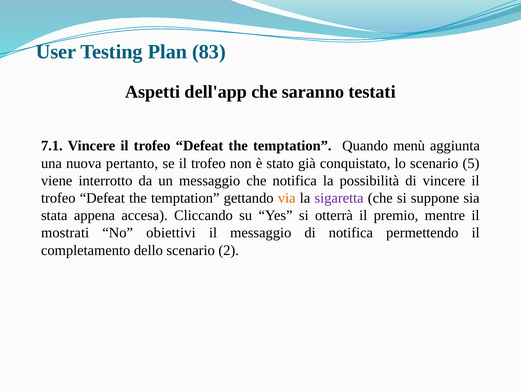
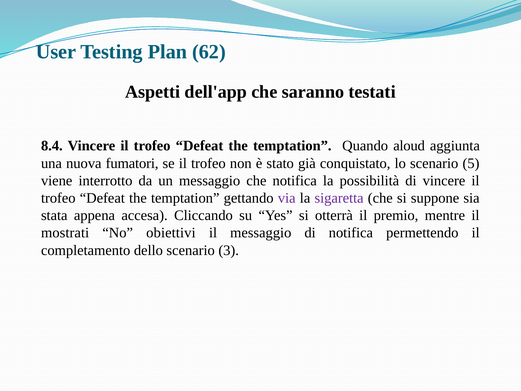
83: 83 -> 62 (209, 52)
7.1: 7.1 -> 8.4 (52, 146)
menù: menù -> aloud (409, 146)
pertanto: pertanto -> fumatori (132, 163)
via colour: orange -> purple (287, 198)
2: 2 -> 3 (229, 250)
